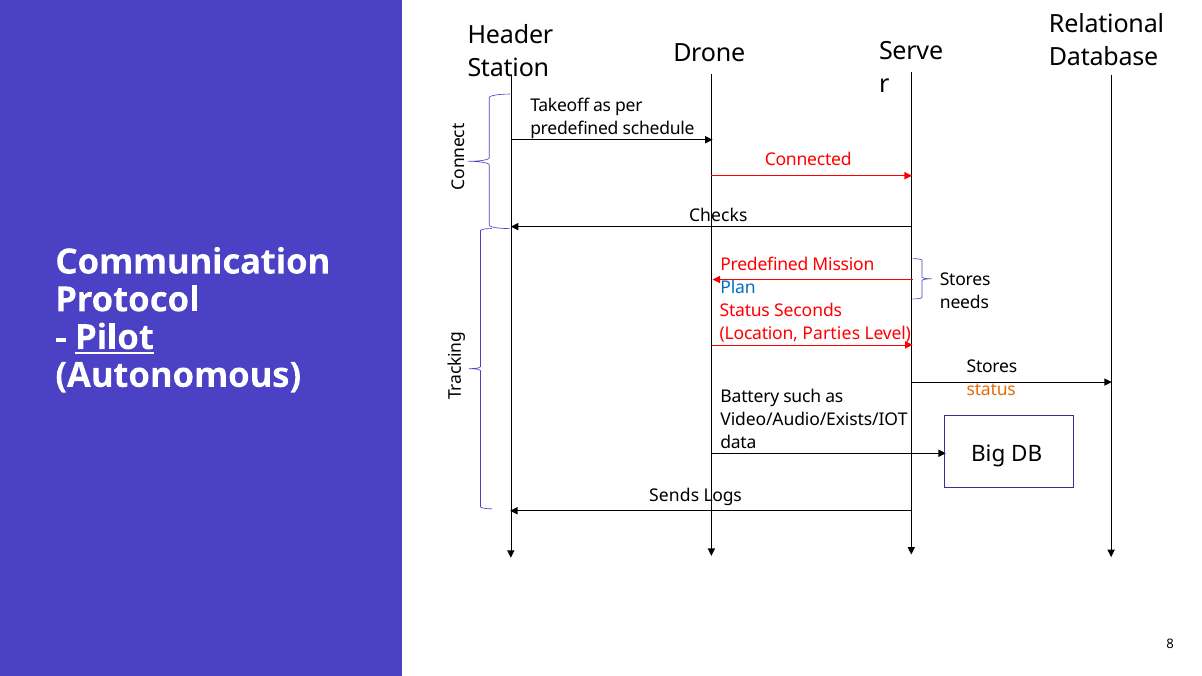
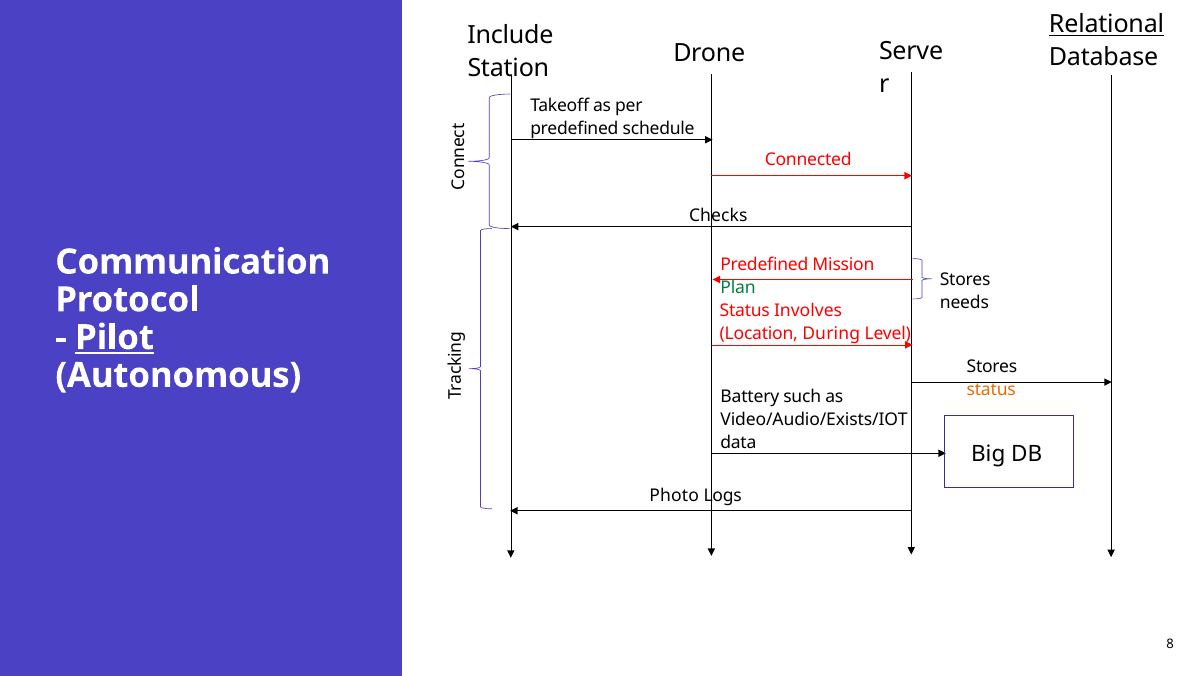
Relational underline: none -> present (1107, 25)
Header: Header -> Include (510, 35)
Plan colour: blue -> green (738, 287)
Seconds: Seconds -> Involves (808, 311)
Parties: Parties -> During (831, 334)
Sends: Sends -> Photo (674, 496)
